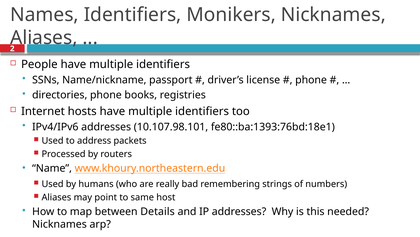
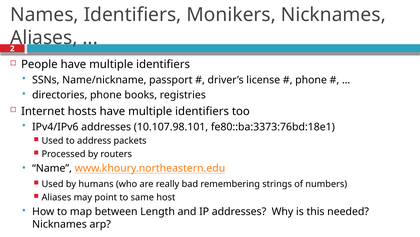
fe80::ba:1393:76bd:18e1: fe80::ba:1393:76bd:18e1 -> fe80::ba:3373:76bd:18e1 (273, 126)
Details: Details -> Length (158, 211)
